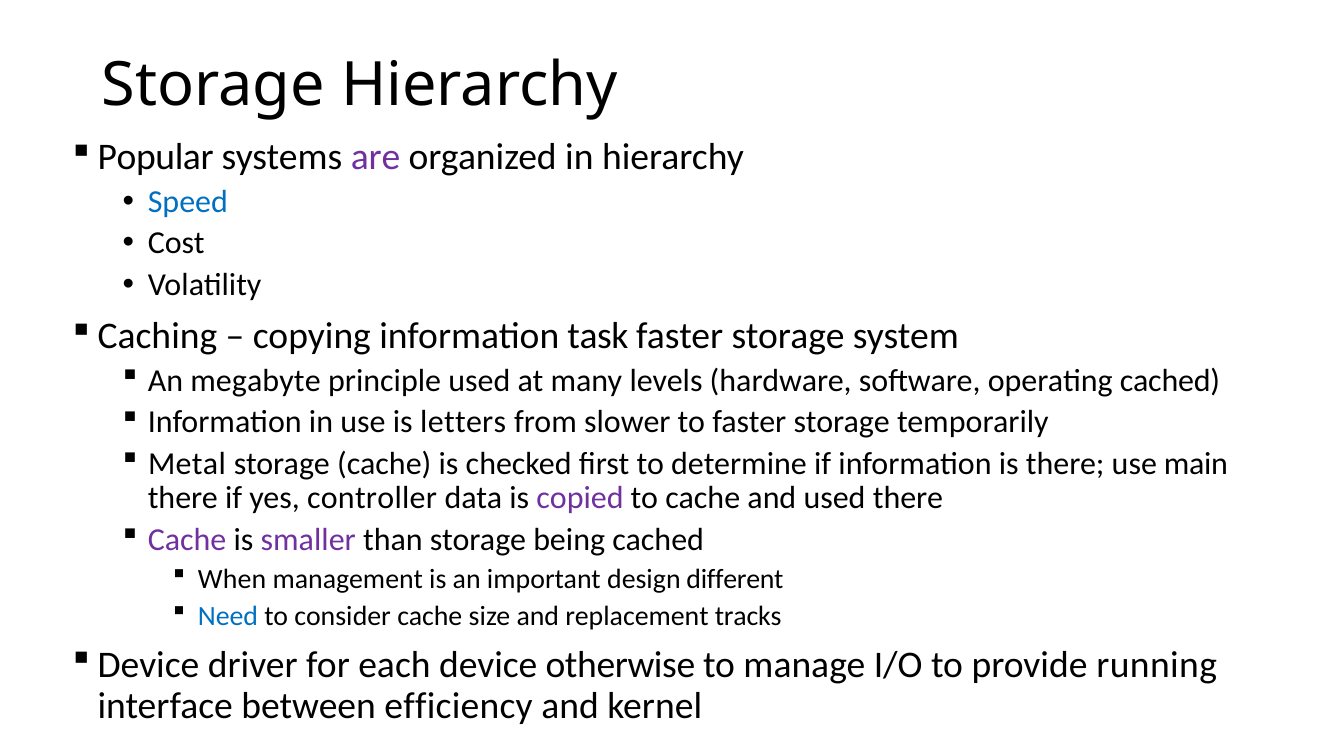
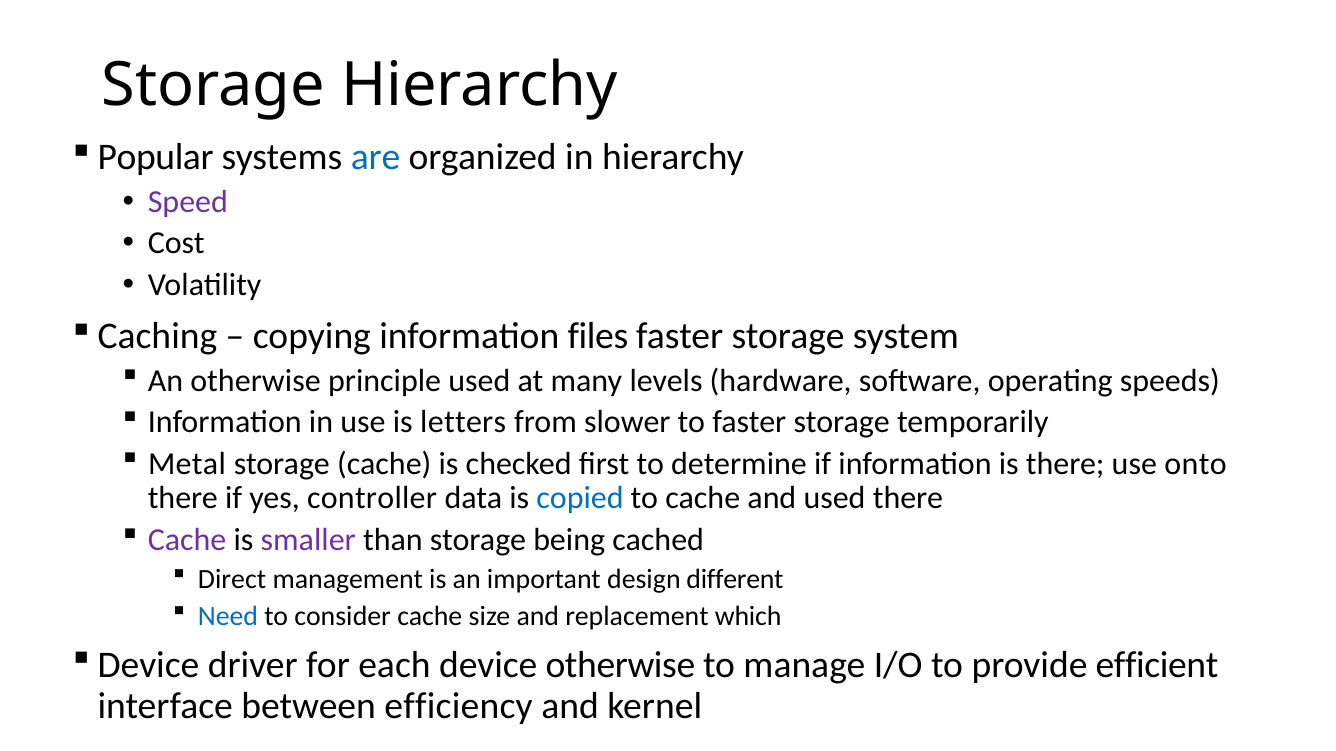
are colour: purple -> blue (375, 157)
Speed colour: blue -> purple (188, 202)
task: task -> files (598, 336)
An megabyte: megabyte -> otherwise (255, 381)
operating cached: cached -> speeds (1170, 381)
main: main -> onto (1196, 464)
copied colour: purple -> blue (580, 498)
When: When -> Direct (232, 579)
tracks: tracks -> which (748, 616)
running: running -> efficient (1157, 665)
